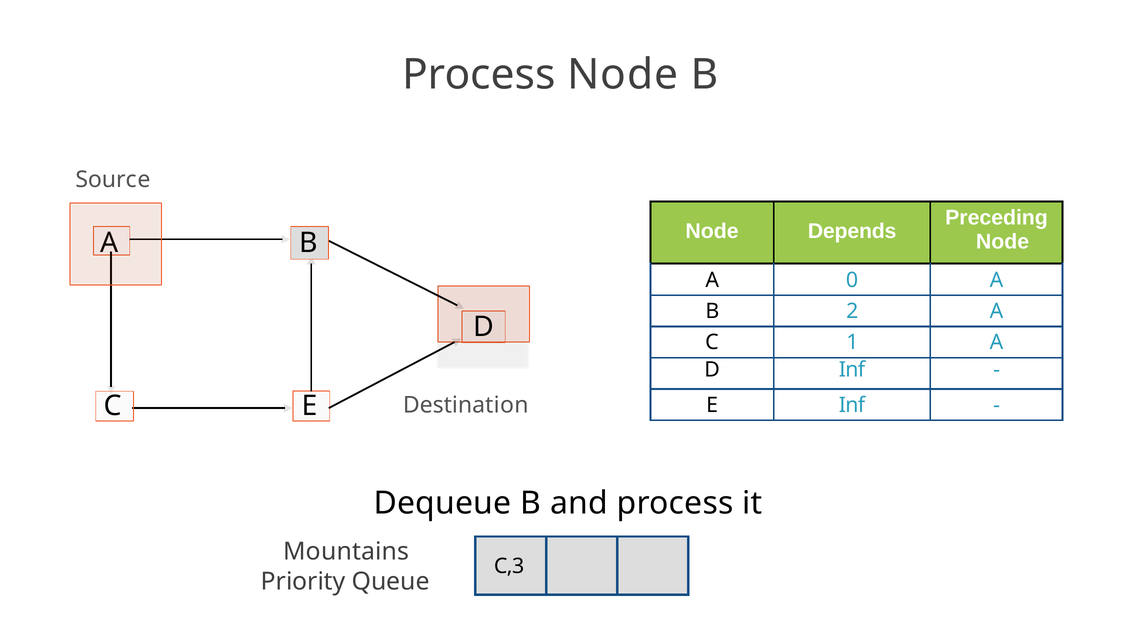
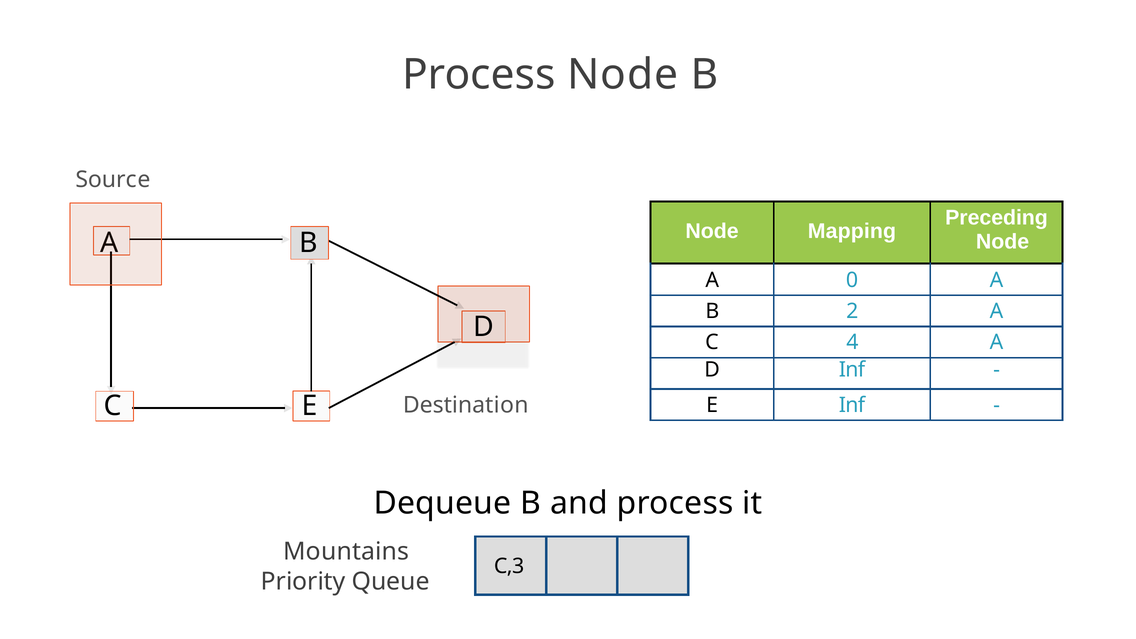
Depends: Depends -> Mapping (852, 231)
1: 1 -> 4 (852, 342)
